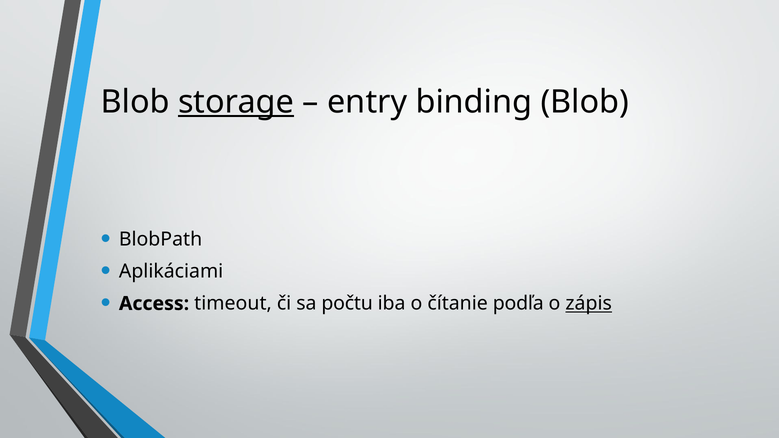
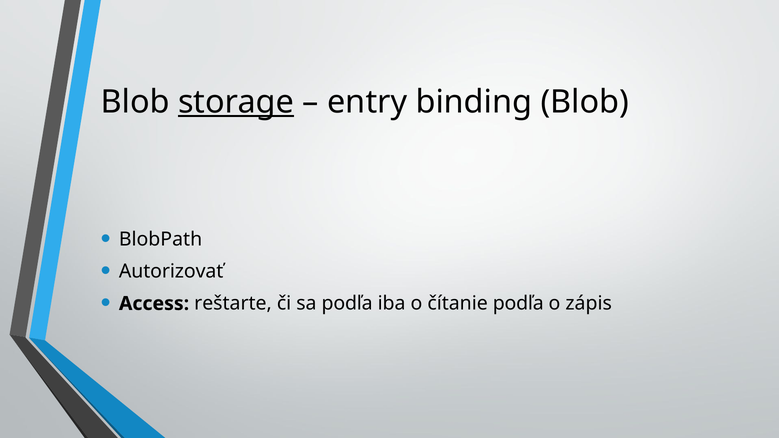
Aplikáciami: Aplikáciami -> Autorizovať (171, 272)
timeout: timeout -> reštarte (233, 304)
sa počtu: počtu -> podľa (347, 304)
zápis underline: present -> none (589, 304)
